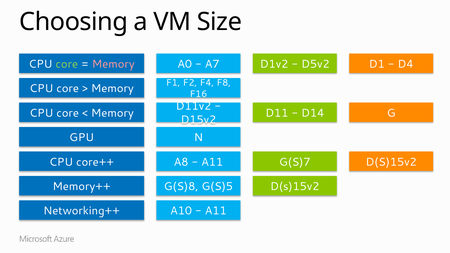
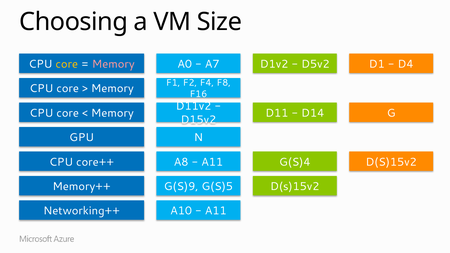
core colour: light green -> yellow (67, 64)
G(S)7: G(S)7 -> G(S)4 (295, 162)
G(S)8: G(S)8 -> G(S)9 (181, 187)
